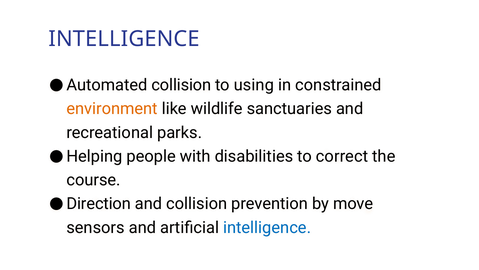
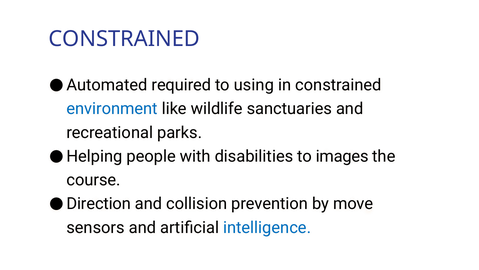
INTELLIGENCE: INTELLIGENCE -> CONSTRAINED (124, 39)
Automated collision: collision -> required (181, 85)
environment colour: orange -> blue (112, 109)
correct: correct -> images (342, 156)
